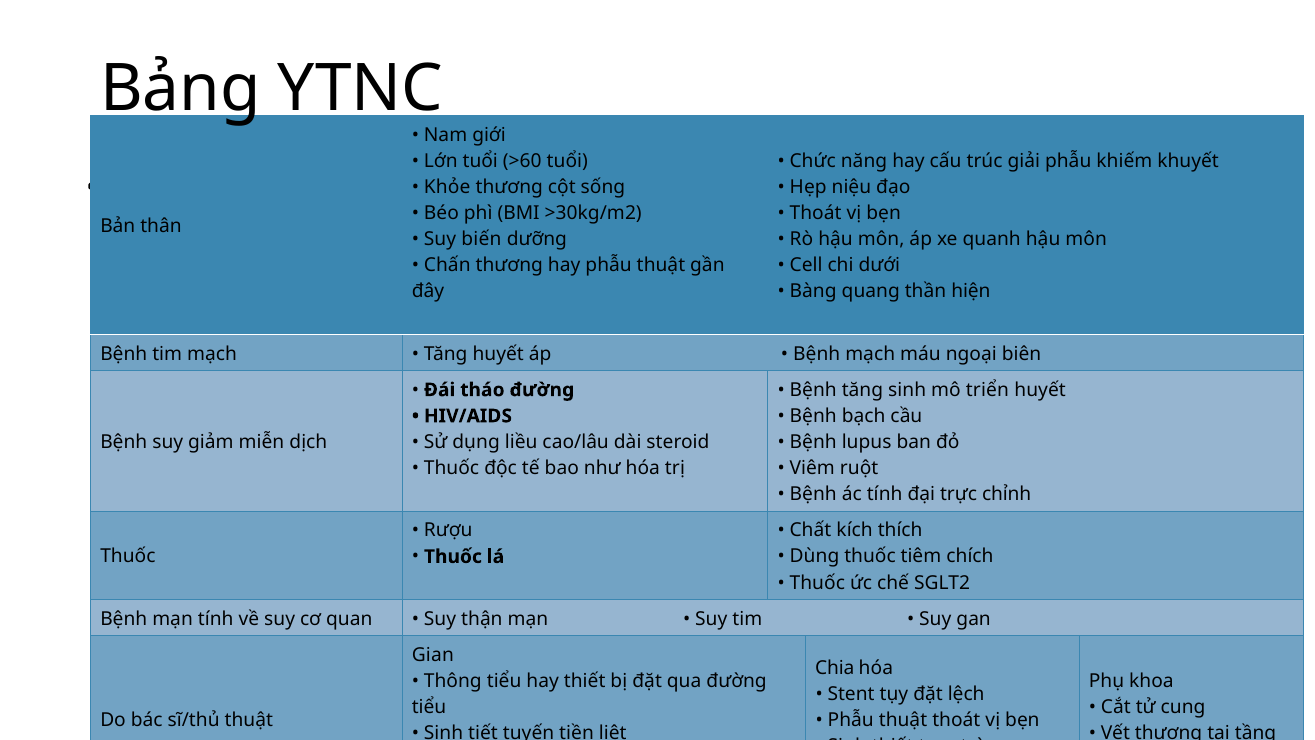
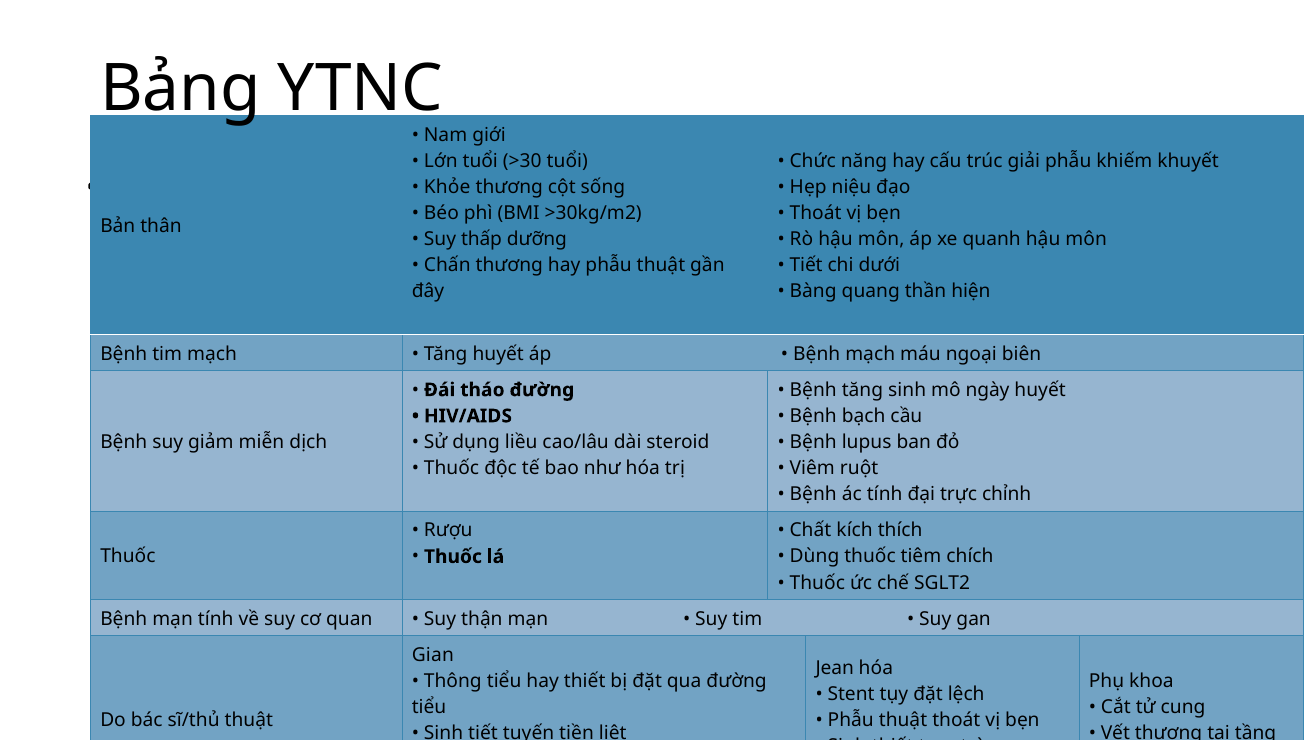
>60: >60 -> >30 (522, 161)
biến: biến -> thấp (482, 239)
Cell: Cell -> Tiết (806, 265)
triển: triển -> ngày (988, 390)
Chia: Chia -> Jean (835, 668)
